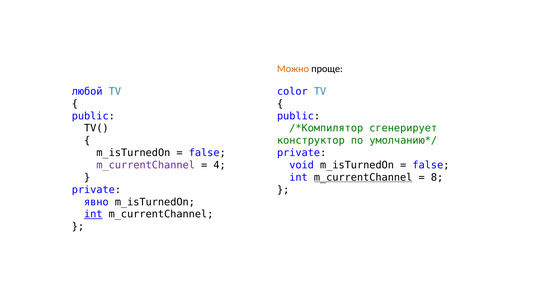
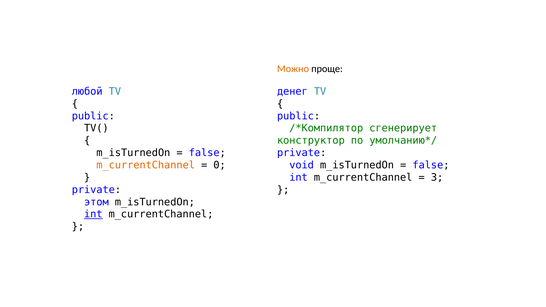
color: color -> денег (292, 91)
m_currentChannel colour: purple -> orange (146, 165)
4: 4 -> 0 (220, 165)
m_currentChannel underline: present -> none (363, 177)
8: 8 -> 3 (437, 177)
явно: явно -> этом (96, 202)
